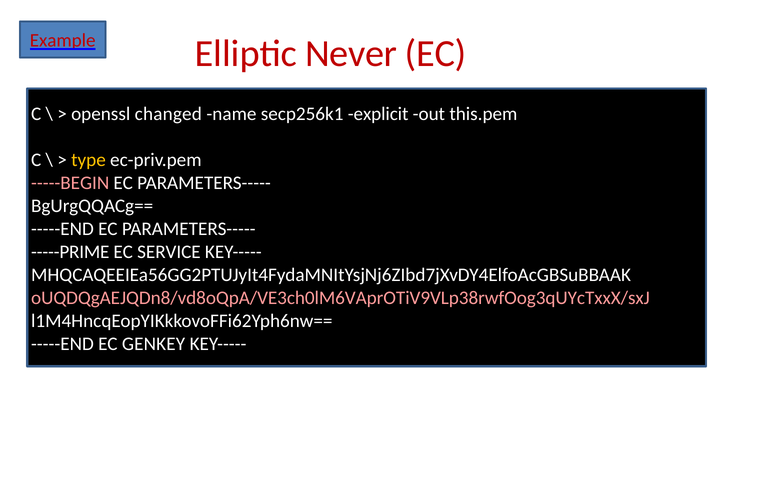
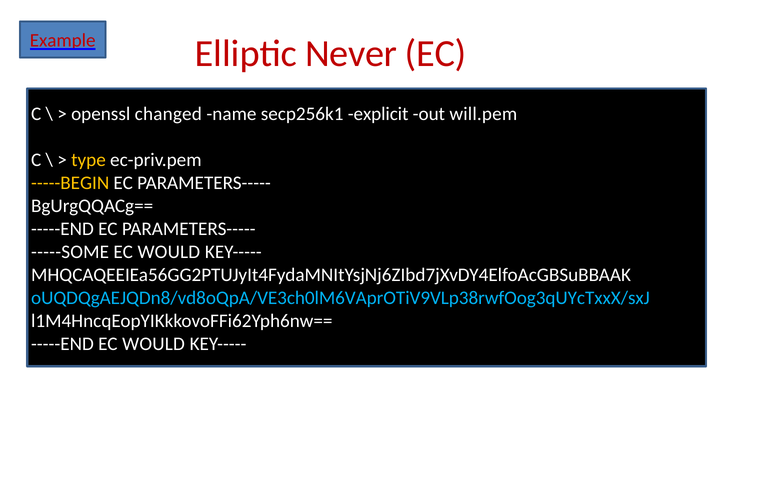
this.pem: this.pem -> will.pem (483, 114)
-----BEGIN colour: pink -> yellow (70, 183)
-----PRIME: -----PRIME -> -----SOME (70, 252)
SERVICE: SERVICE -> WOULD (169, 252)
oUQDQgAEJQDn8/vd8oQpA/VE3ch0lM6VAprOTiV9VLp38rwfOog3qUYcTxxX/sxJ colour: pink -> light blue (340, 298)
-----END EC GENKEY: GENKEY -> WOULD (154, 344)
